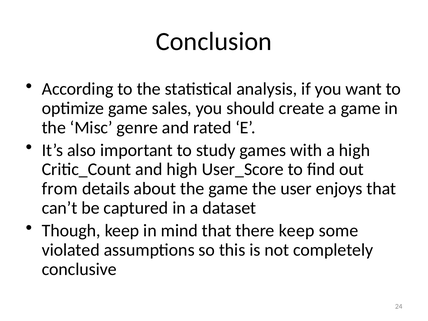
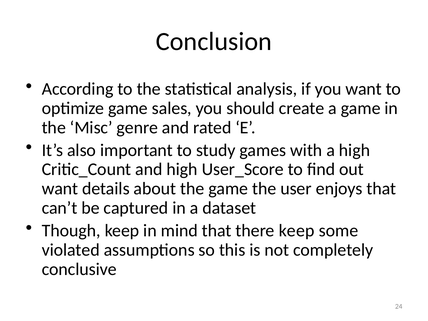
from: from -> want (60, 189)
